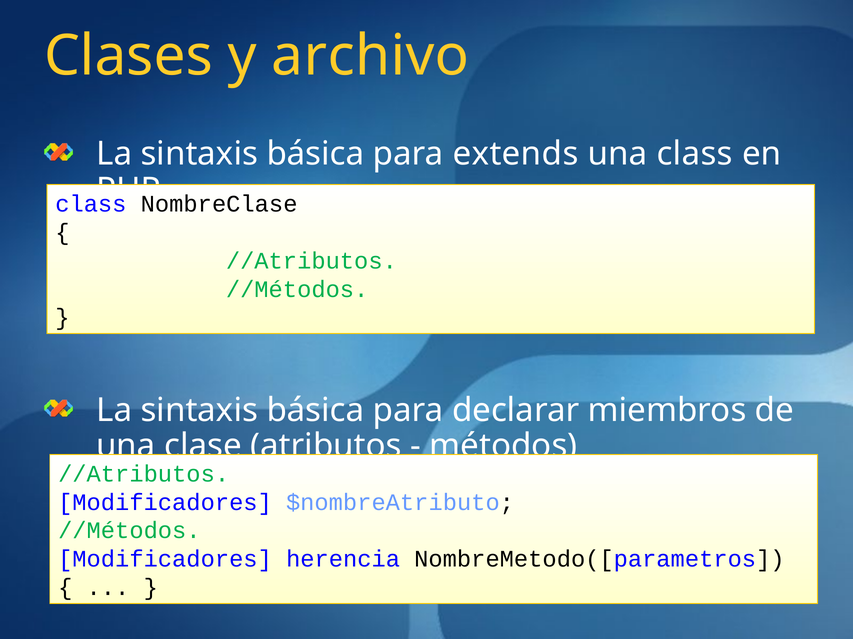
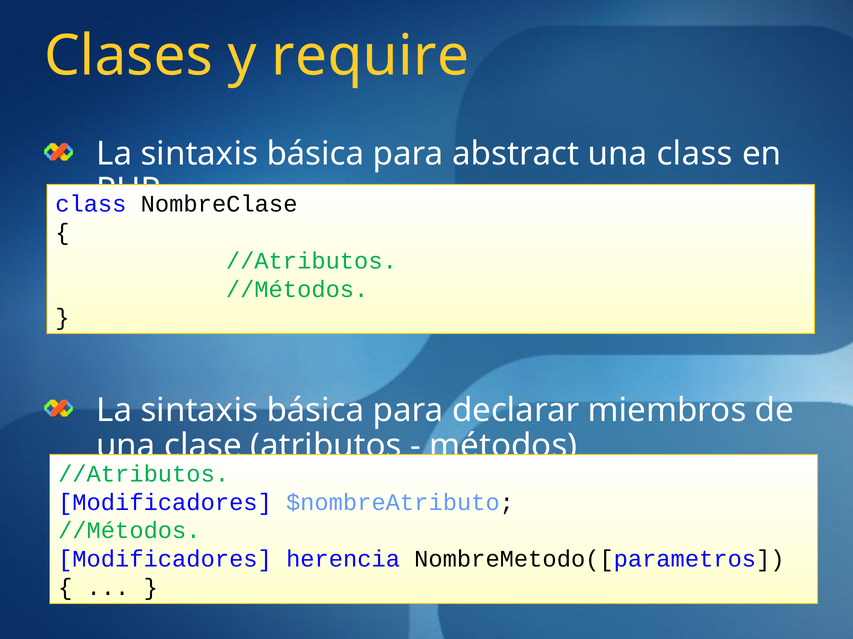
archivo: archivo -> require (370, 56)
extends: extends -> abstract (516, 154)
